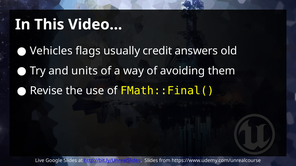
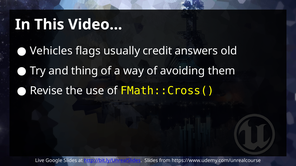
units: units -> thing (85, 71)
FMath::Final(: FMath::Final( -> FMath::Cross( (167, 91)
